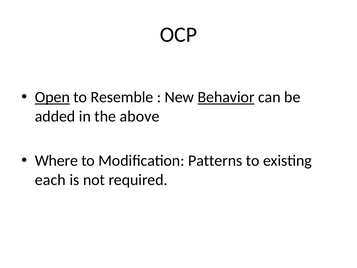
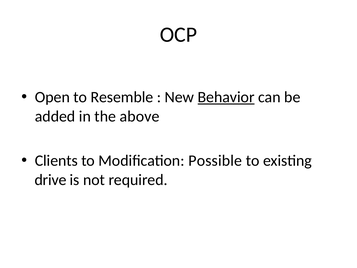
Open underline: present -> none (52, 97)
Where: Where -> Clients (56, 161)
Patterns: Patterns -> Possible (215, 161)
each: each -> drive (50, 180)
